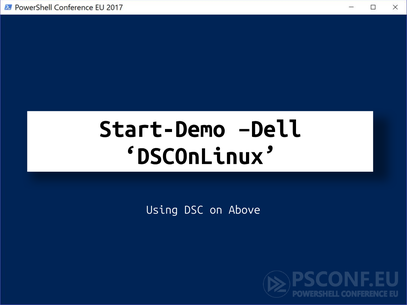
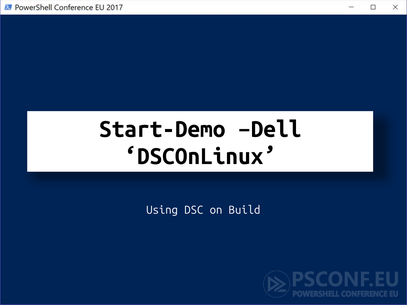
Above: Above -> Build (245, 210)
